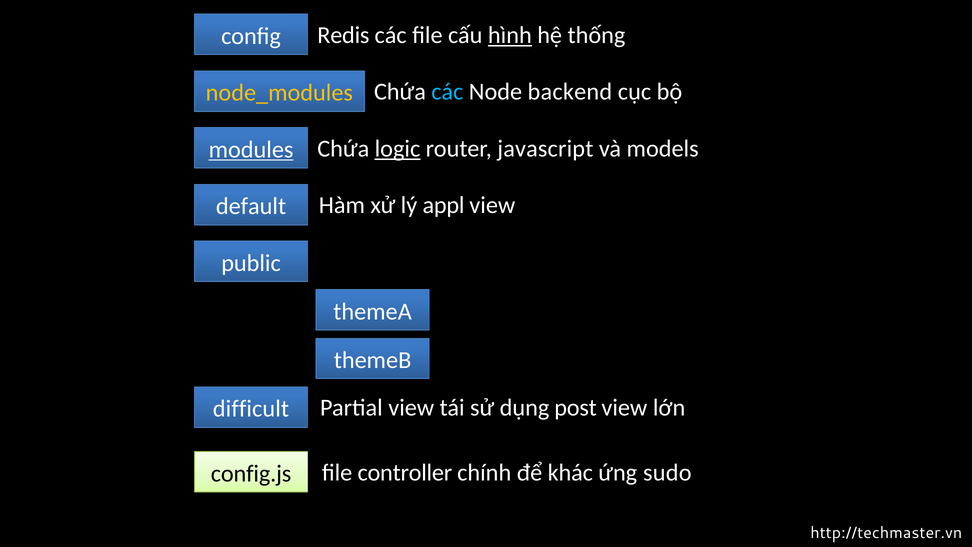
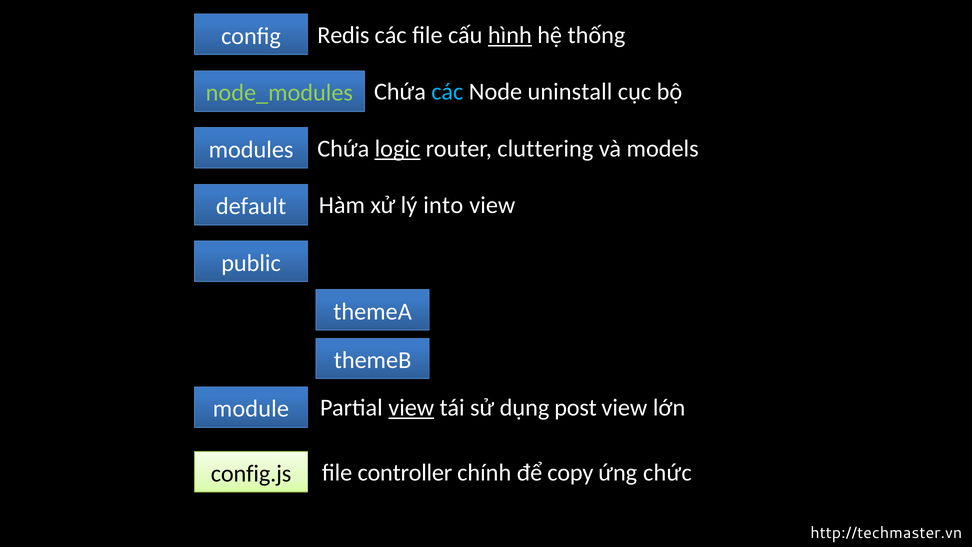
node_modules colour: yellow -> light green (279, 93)
backend: backend -> uninstall (570, 92)
javascript: javascript -> cluttering (545, 149)
modules underline: present -> none (251, 149)
appl: appl -> into (443, 205)
difficult: difficult -> module (251, 409)
view underline: none -> present (411, 408)
khác: khác -> copy (570, 473)
sudo: sudo -> chức (667, 473)
